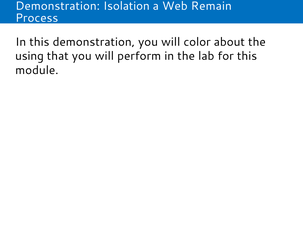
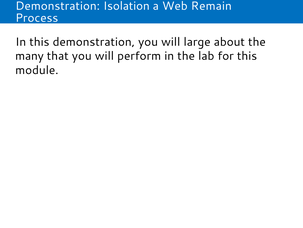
color: color -> large (197, 42)
using: using -> many (29, 56)
